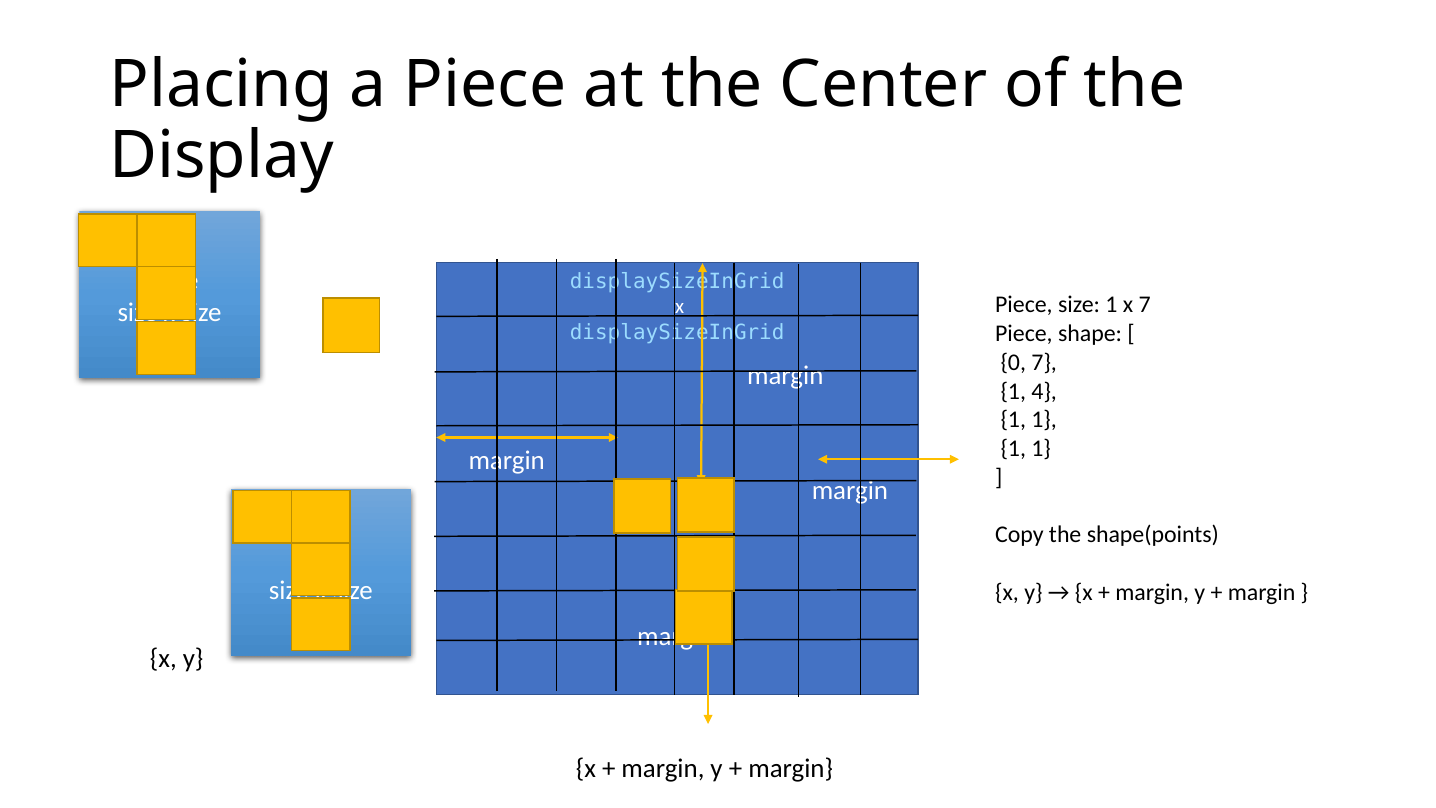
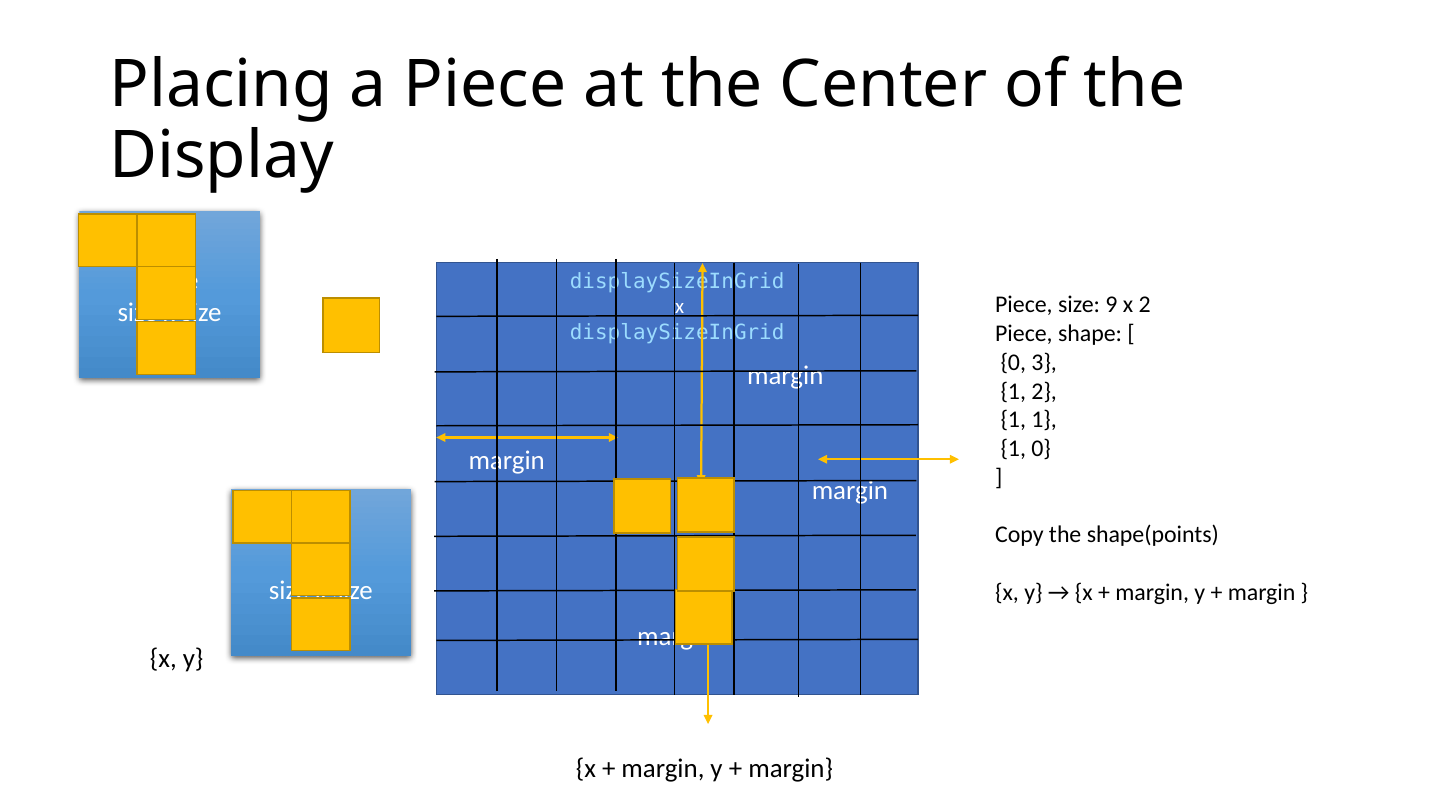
size 1: 1 -> 9 (1111, 305)
x 7: 7 -> 2 (1145, 305)
0 7: 7 -> 3 (1044, 362)
1 4: 4 -> 2 (1044, 391)
1: 1 -> 0 (1041, 449)
